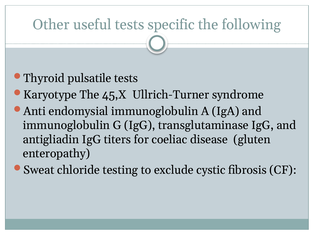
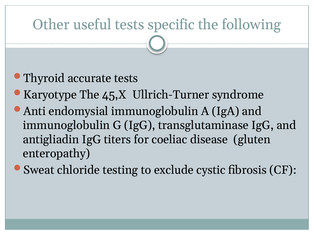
pulsatile: pulsatile -> accurate (89, 78)
